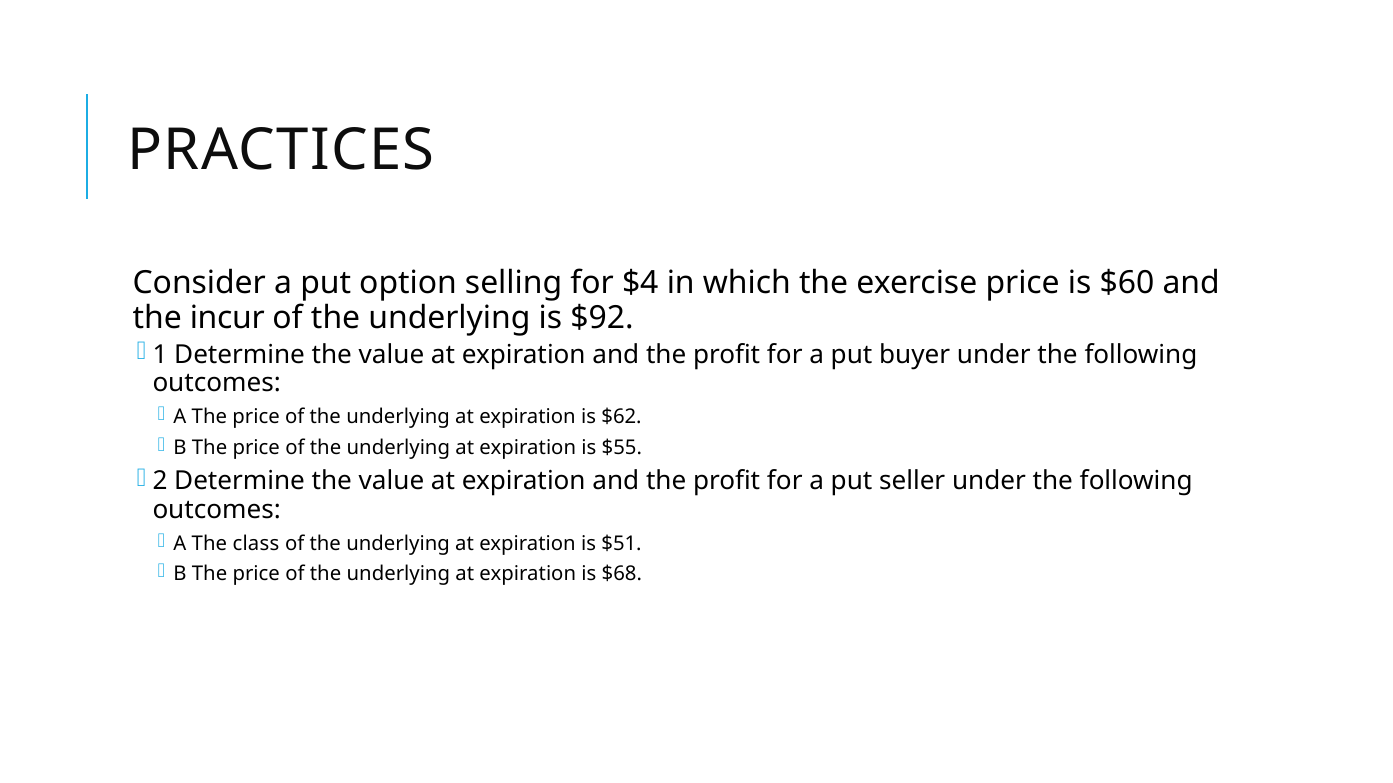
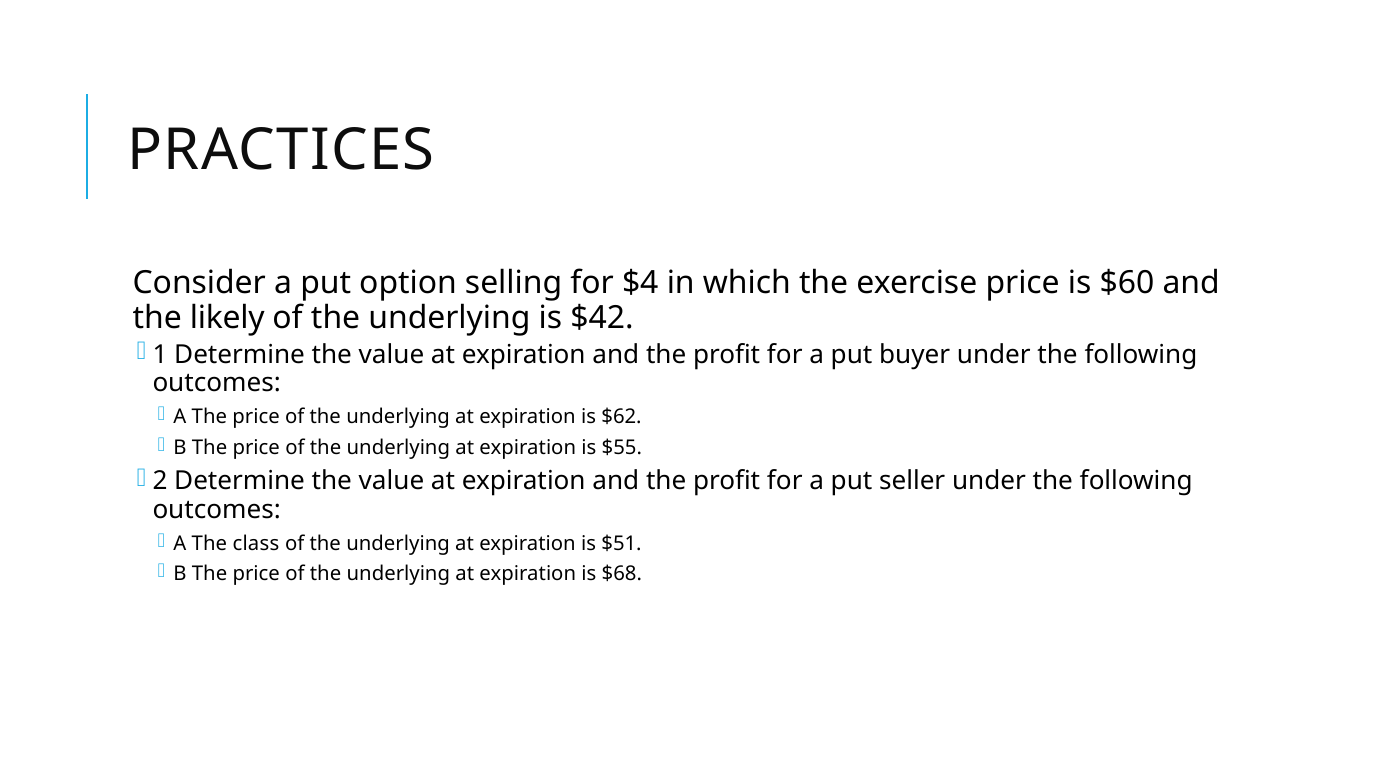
incur: incur -> likely (227, 318)
$92: $92 -> $42 (602, 318)
